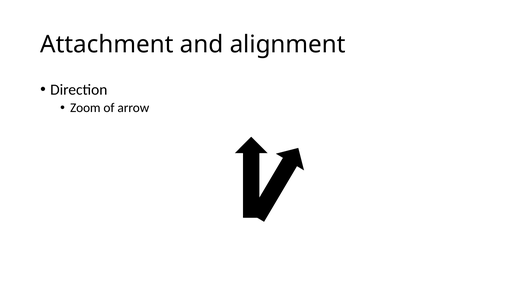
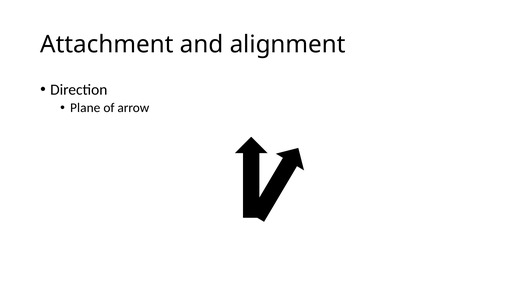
Zoom: Zoom -> Plane (85, 108)
